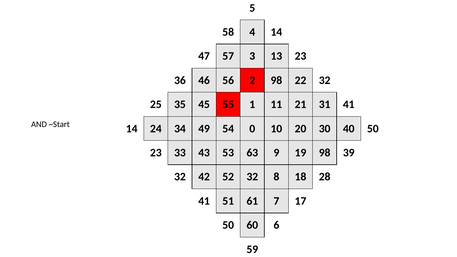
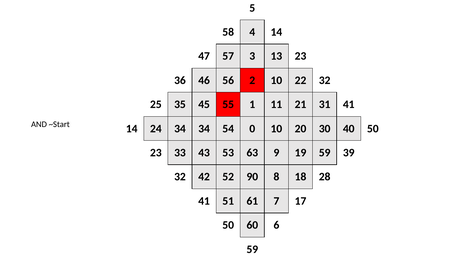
2 98: 98 -> 10 (276, 80)
34 49: 49 -> 34 (204, 129)
19 98: 98 -> 59 (325, 153)
52 32: 32 -> 90 (252, 177)
